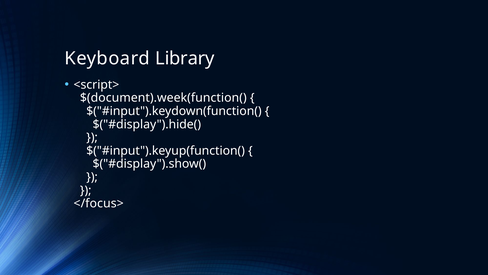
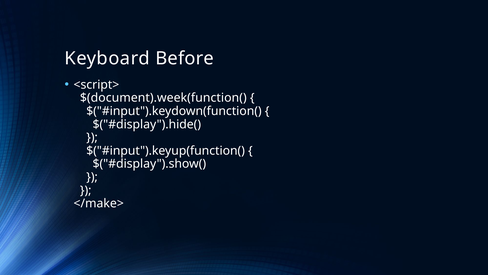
Library: Library -> Before (185, 58)
</focus>: </focus> -> </make> (99, 203)
